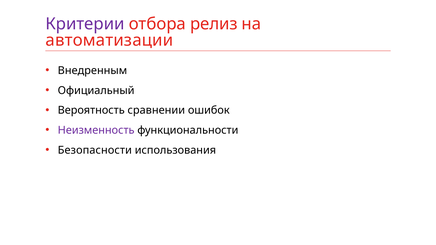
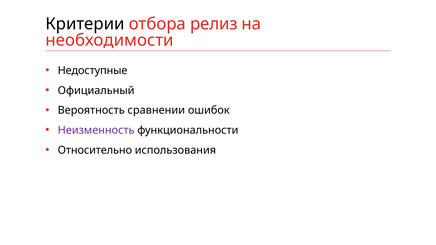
Критерии colour: purple -> black (85, 24)
автоматизации: автоматизации -> необходимости (110, 40)
Внедренным: Внедренным -> Недоступные (93, 71)
Безопасности: Безопасности -> Относительно (95, 150)
